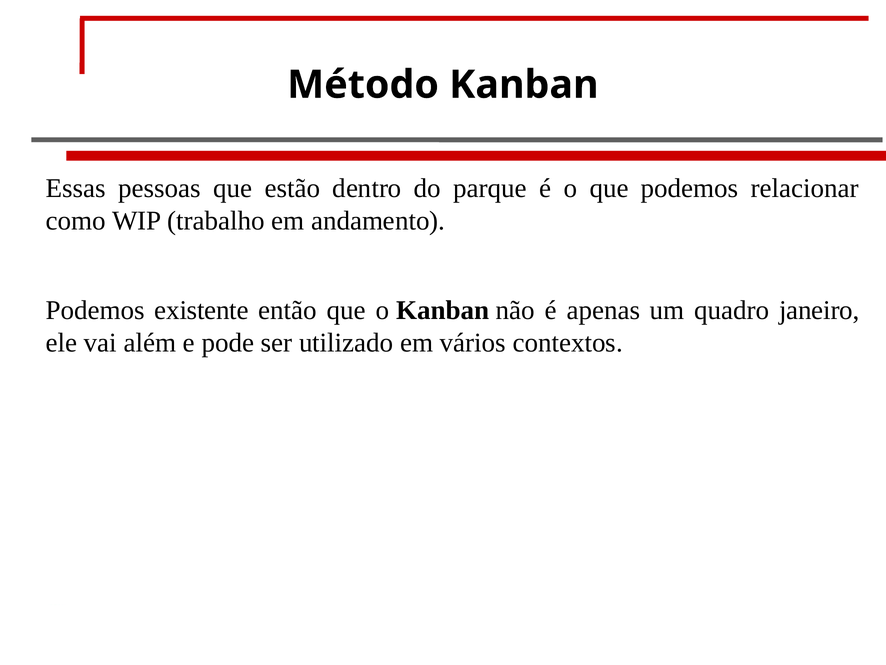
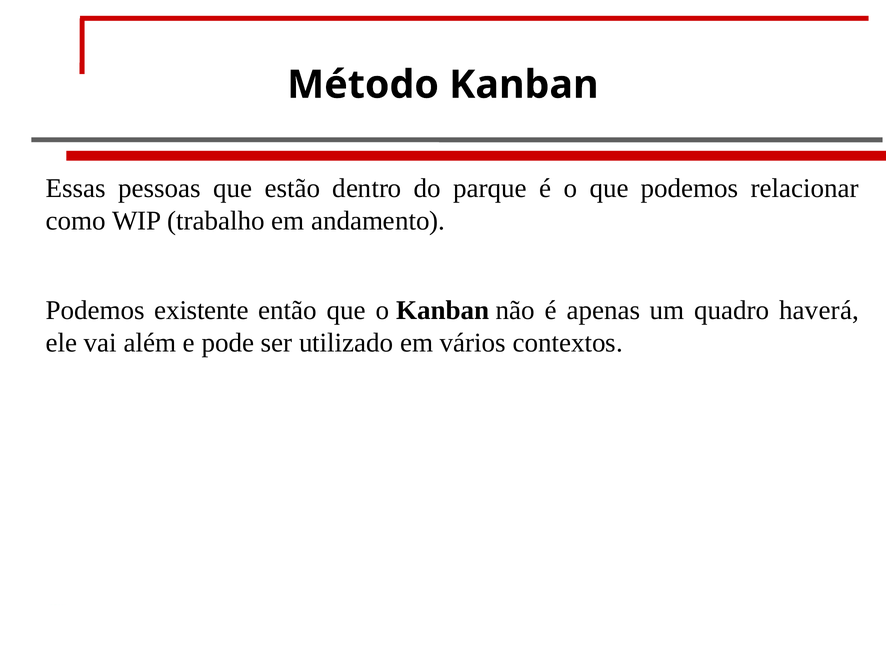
janeiro: janeiro -> haverá (819, 310)
